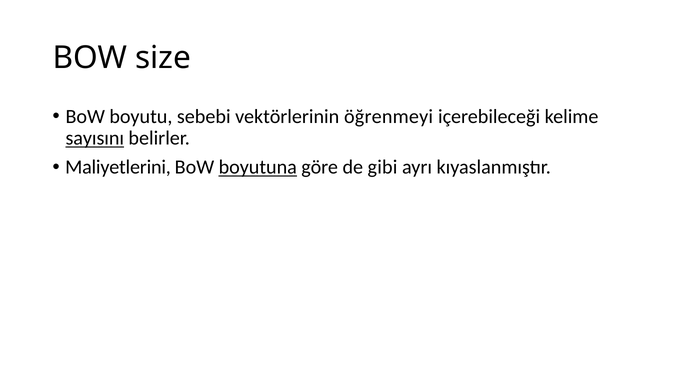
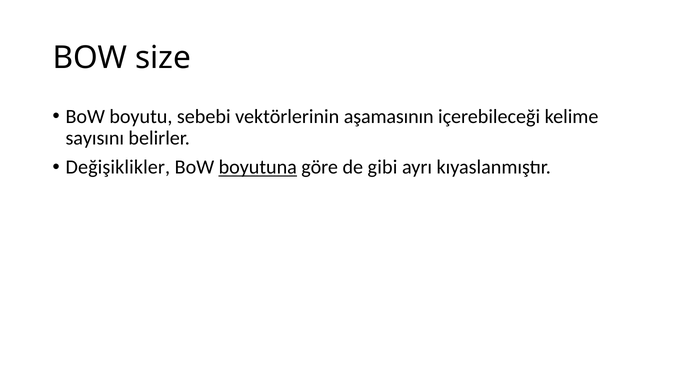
öğrenmeyi: öğrenmeyi -> aşamasının (389, 117)
sayısını underline: present -> none (95, 138)
Maliyetlerini: Maliyetlerini -> Değişiklikler (118, 167)
